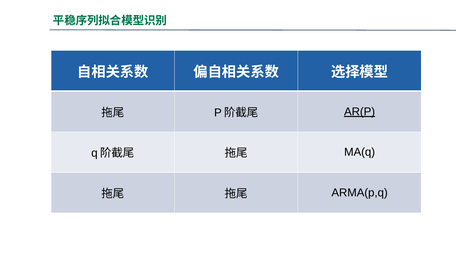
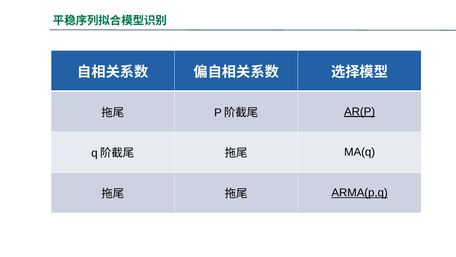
ARMA(p,q underline: none -> present (360, 192)
